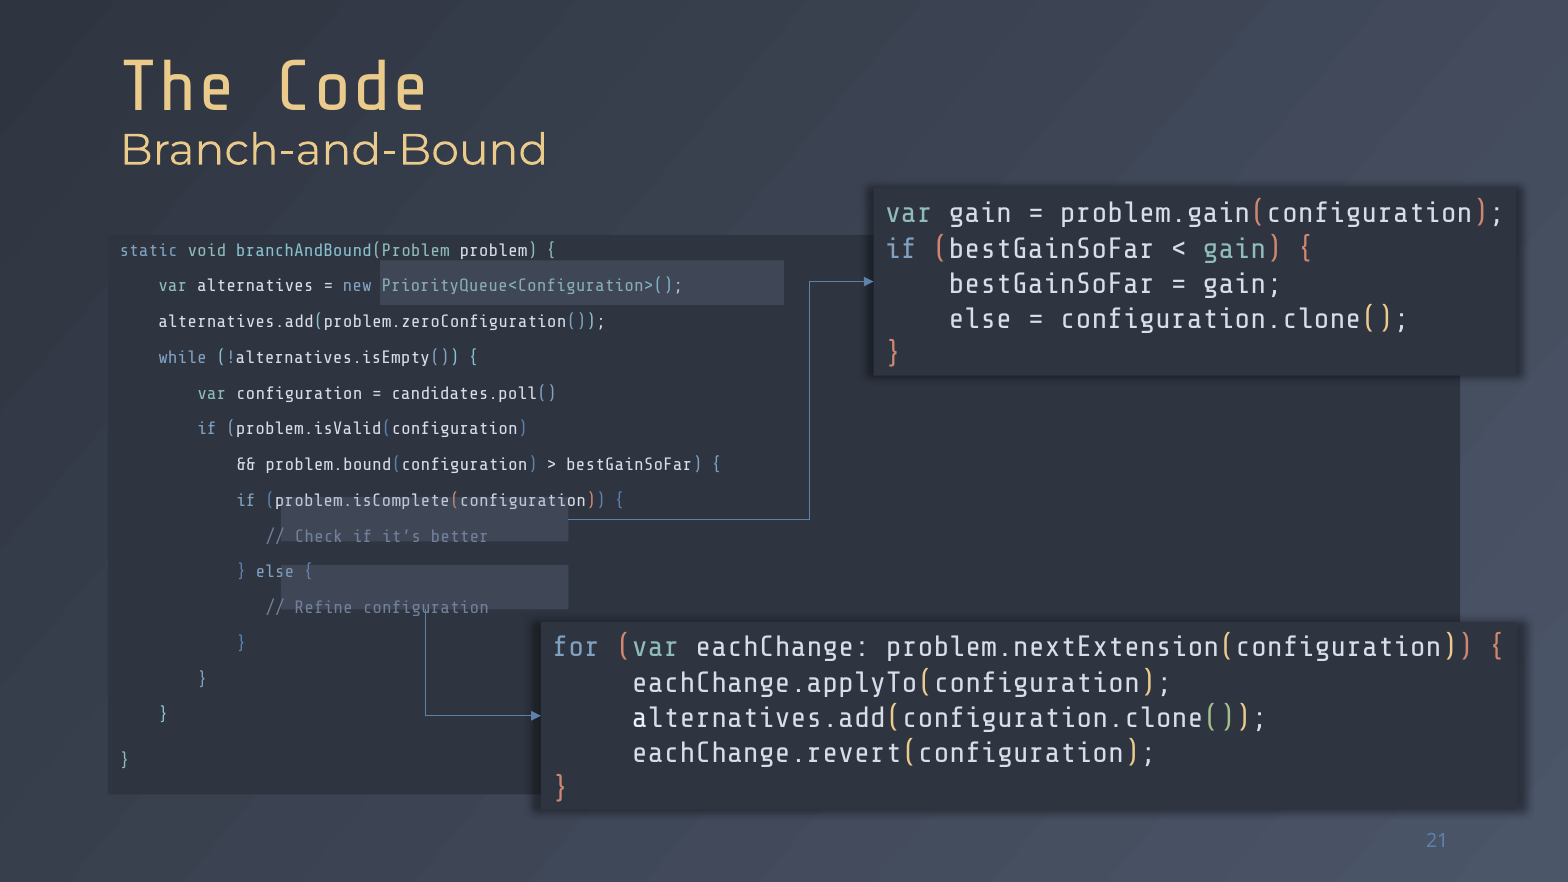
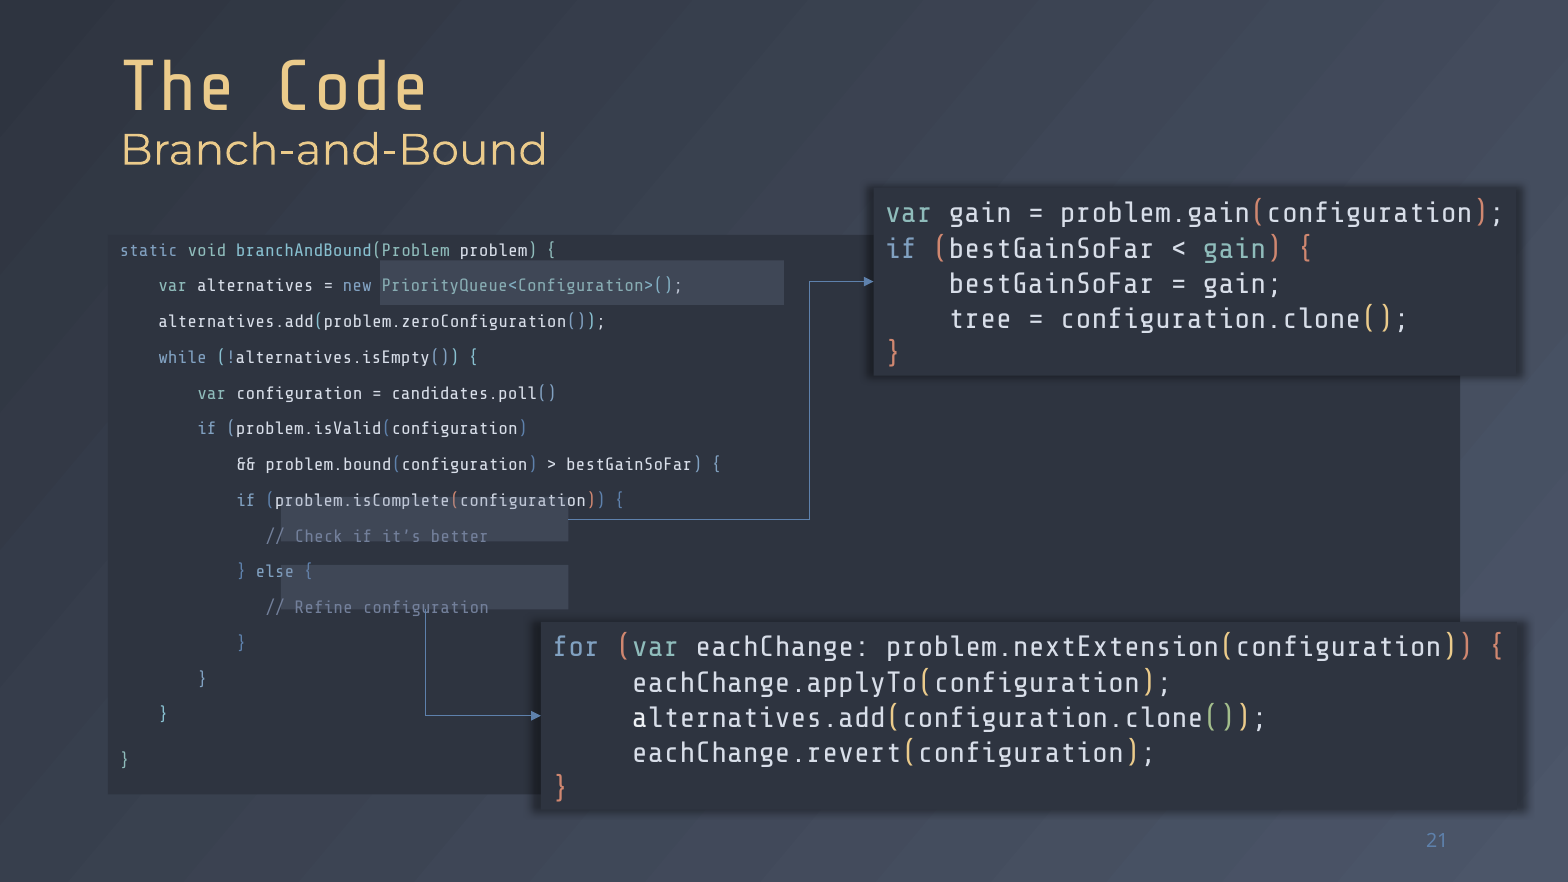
else: else -> tree (980, 319)
